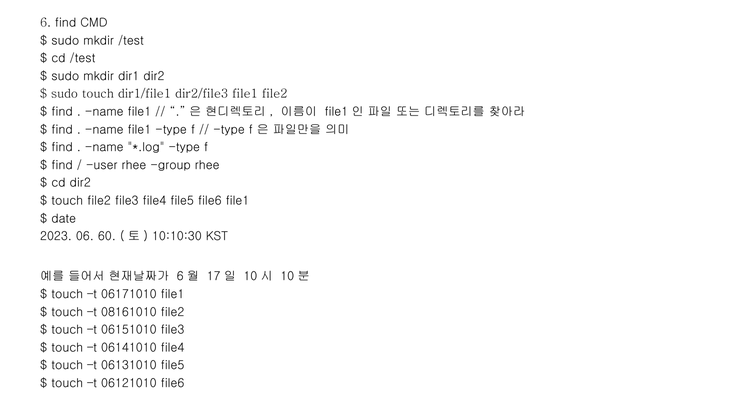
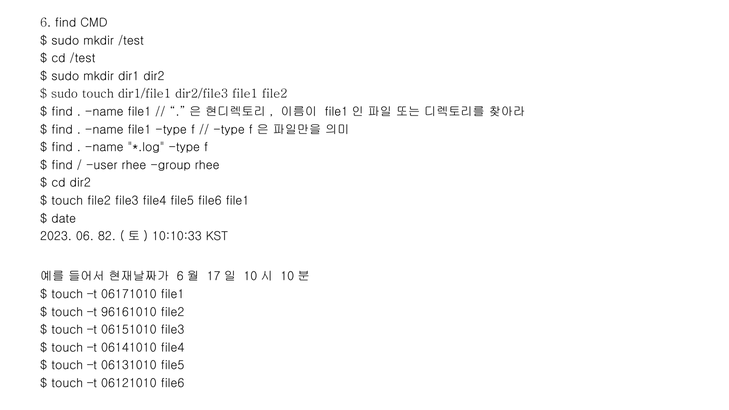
60: 60 -> 82 (107, 236)
10:10:30: 10:10:30 -> 10:10:33 (177, 236)
08161010: 08161010 -> 96161010 (129, 312)
